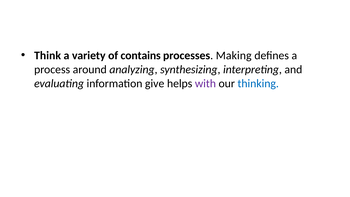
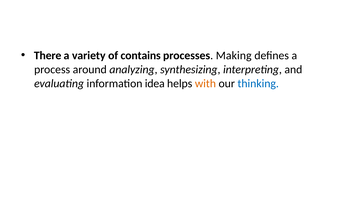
Think: Think -> There (48, 56)
give: give -> idea (155, 84)
with colour: purple -> orange (205, 84)
